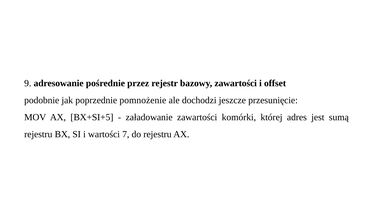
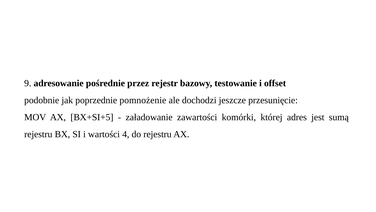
bazowy zawartości: zawartości -> testowanie (236, 83)
7: 7 -> 4 (126, 134)
